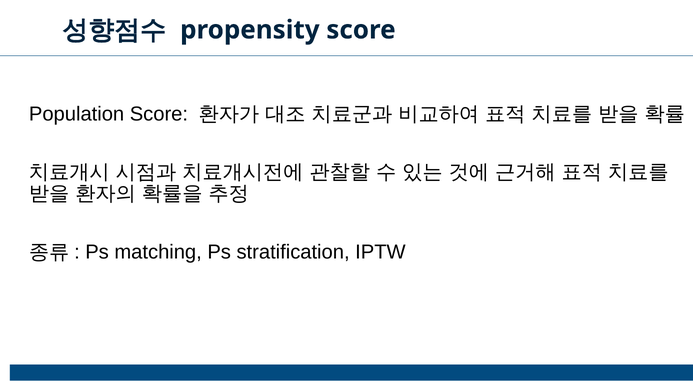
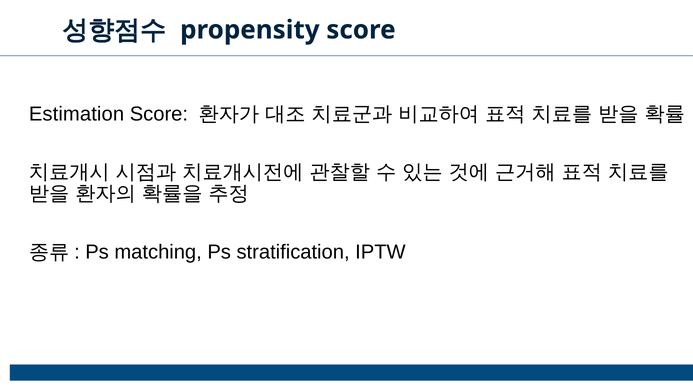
Population: Population -> Estimation (77, 114)
